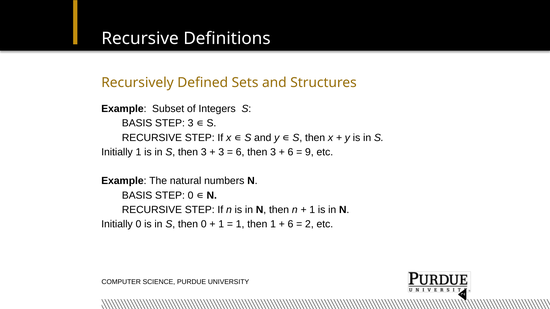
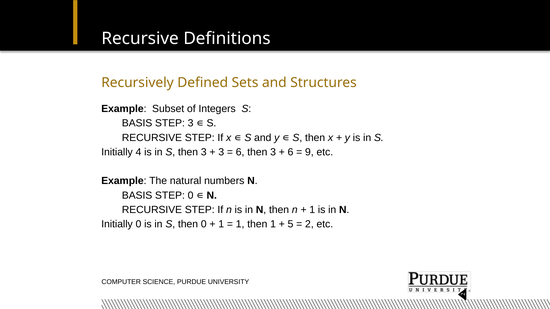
Initially 1: 1 -> 4 (139, 152)
6: 6 -> 5 (291, 224)
